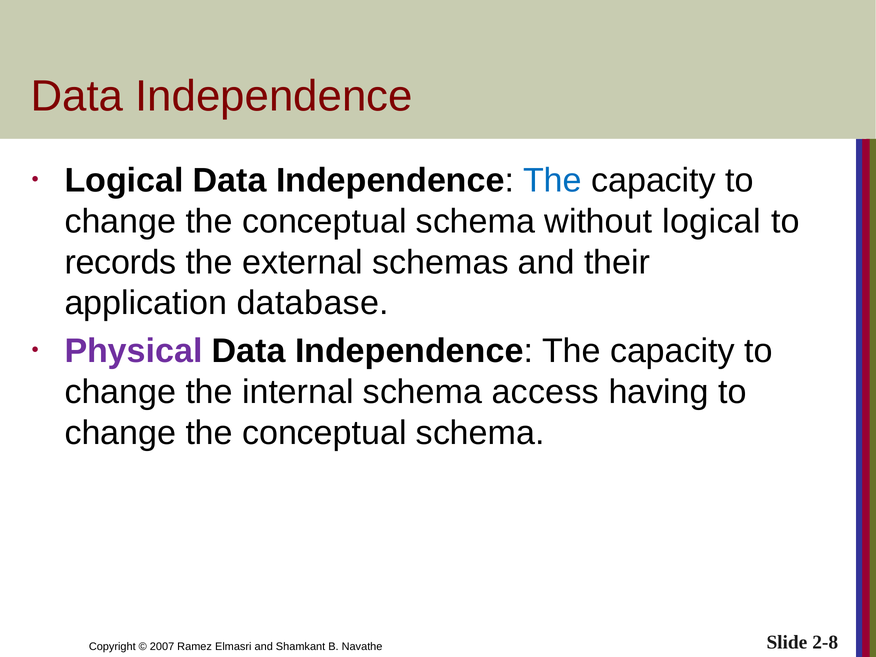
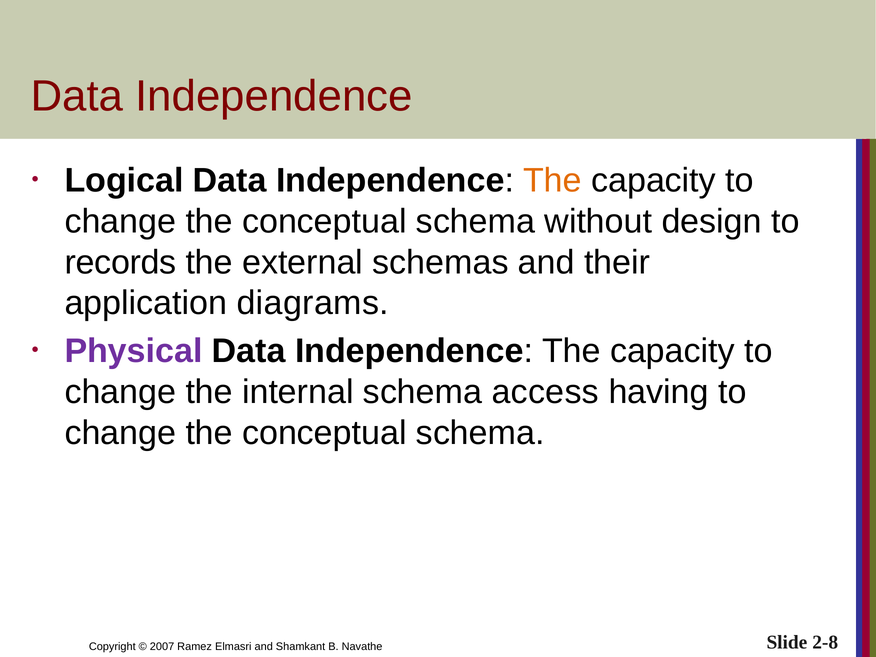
The colour: blue -> orange (552, 181)
without logical: logical -> design (712, 221)
database: database -> diagrams (313, 303)
